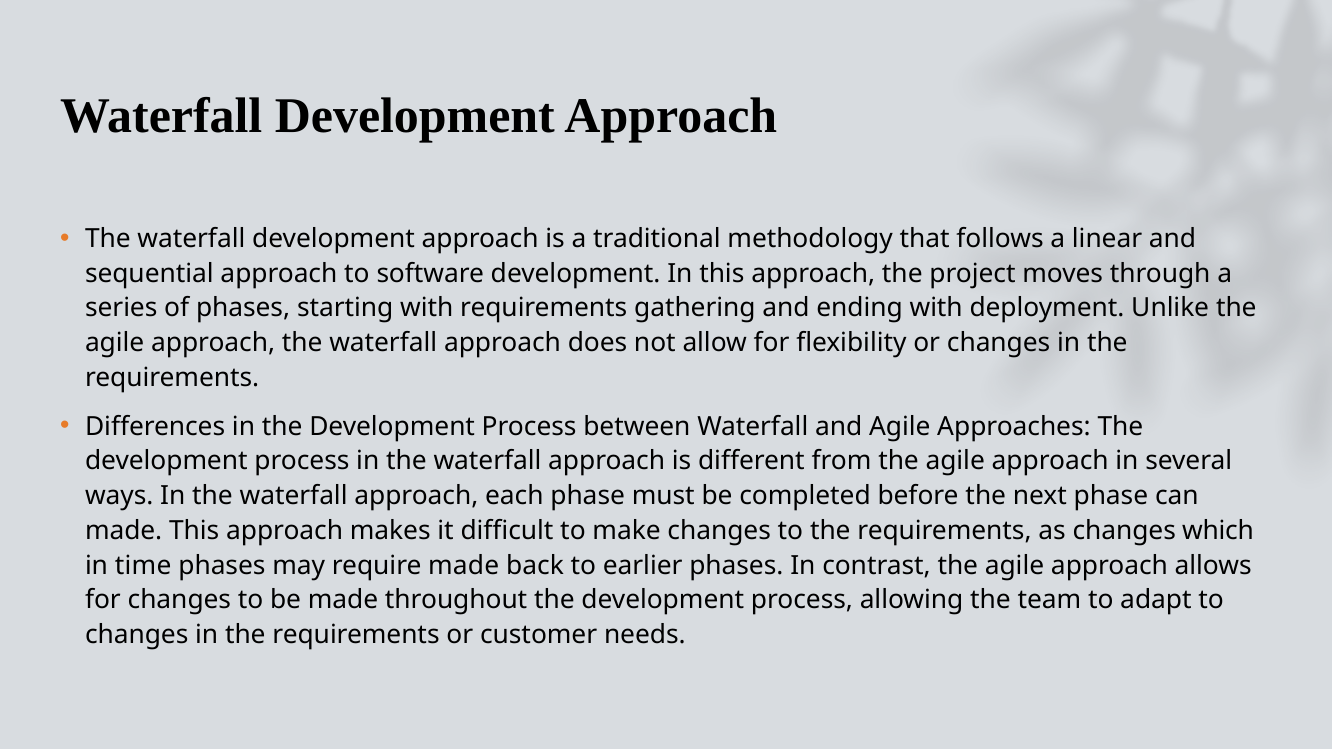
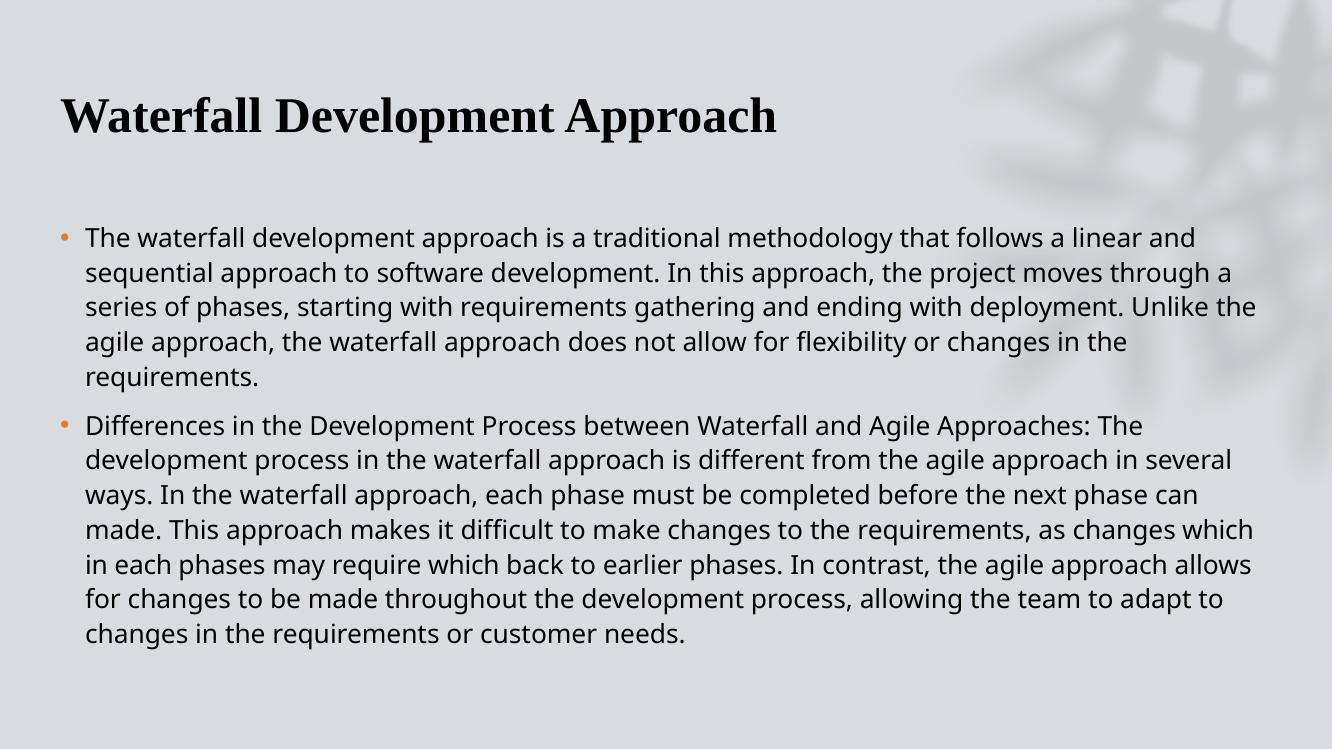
in time: time -> each (143, 566)
require made: made -> which (464, 566)
